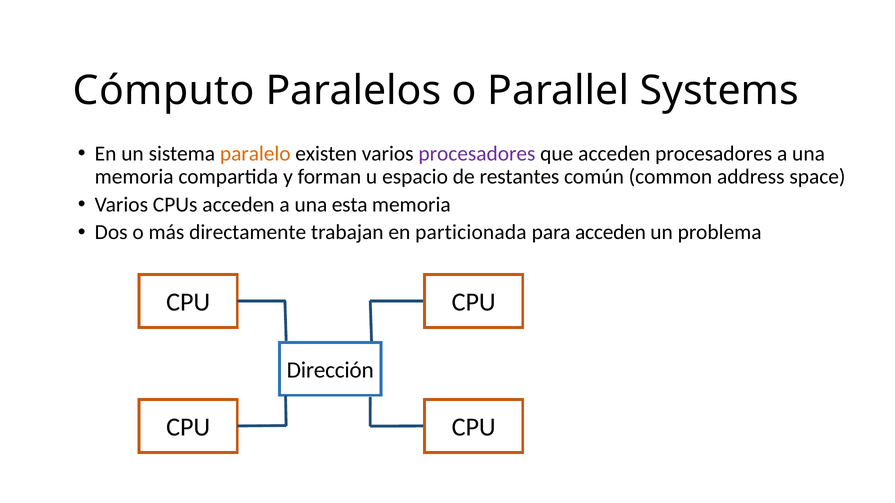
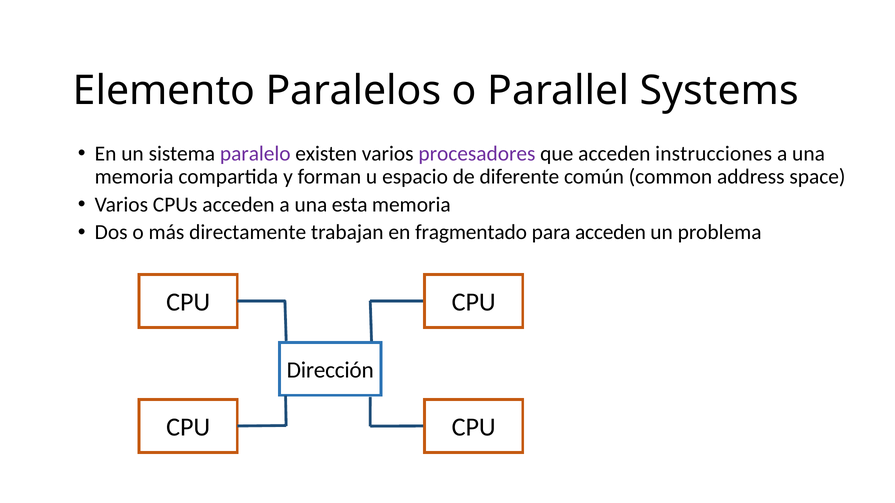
Cómputo: Cómputo -> Elemento (164, 91)
paralelo colour: orange -> purple (255, 154)
acceden procesadores: procesadores -> instrucciones (714, 154)
restantes: restantes -> diferente (519, 177)
particionada: particionada -> fragmentado (471, 232)
